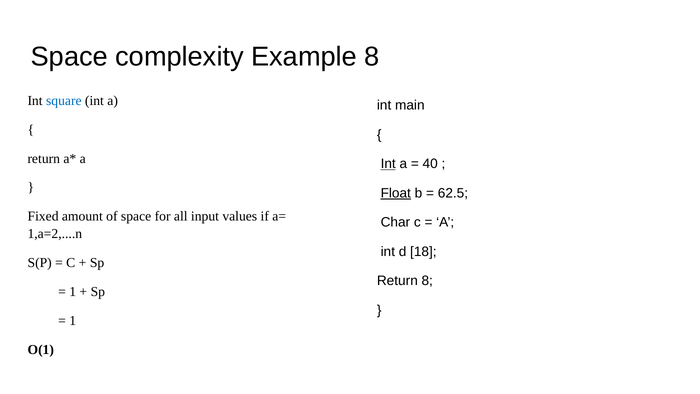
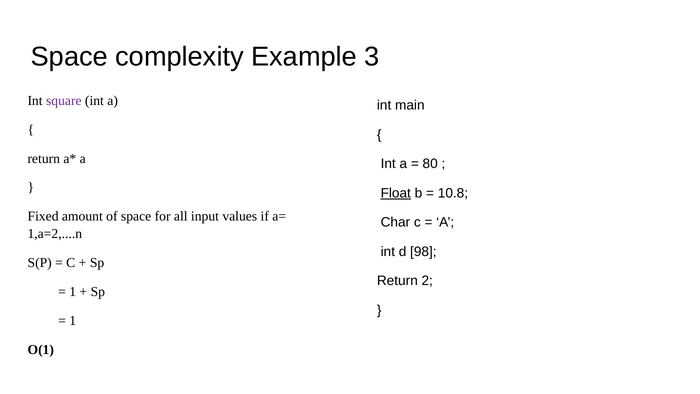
Example 8: 8 -> 3 (372, 57)
square colour: blue -> purple (64, 101)
Int underline: present -> none (388, 164)
40: 40 -> 80 (430, 164)
62.5: 62.5 -> 10.8 (453, 193)
18: 18 -> 98 (423, 252)
Return 8: 8 -> 2 (427, 281)
